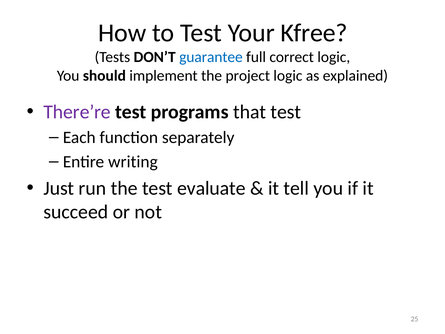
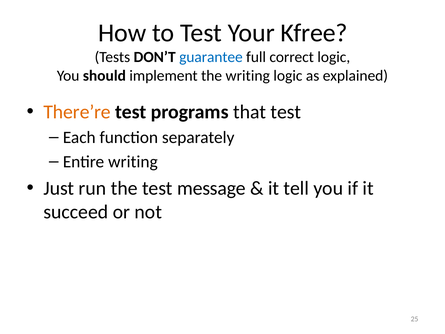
the project: project -> writing (248, 76)
There’re colour: purple -> orange (77, 112)
evaluate: evaluate -> message (211, 188)
